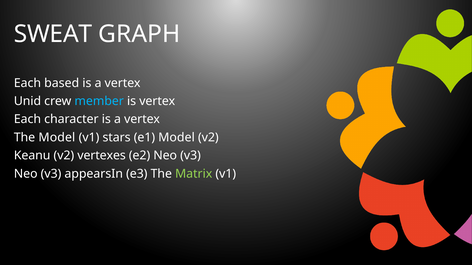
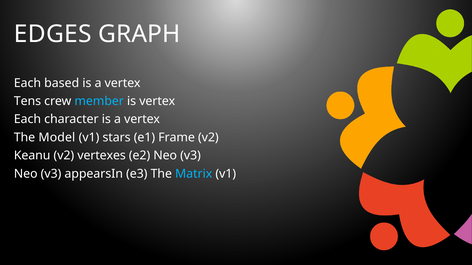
SWEAT: SWEAT -> EDGES (53, 34)
Unid: Unid -> Tens (27, 101)
e1 Model: Model -> Frame (177, 138)
Matrix colour: light green -> light blue (194, 174)
